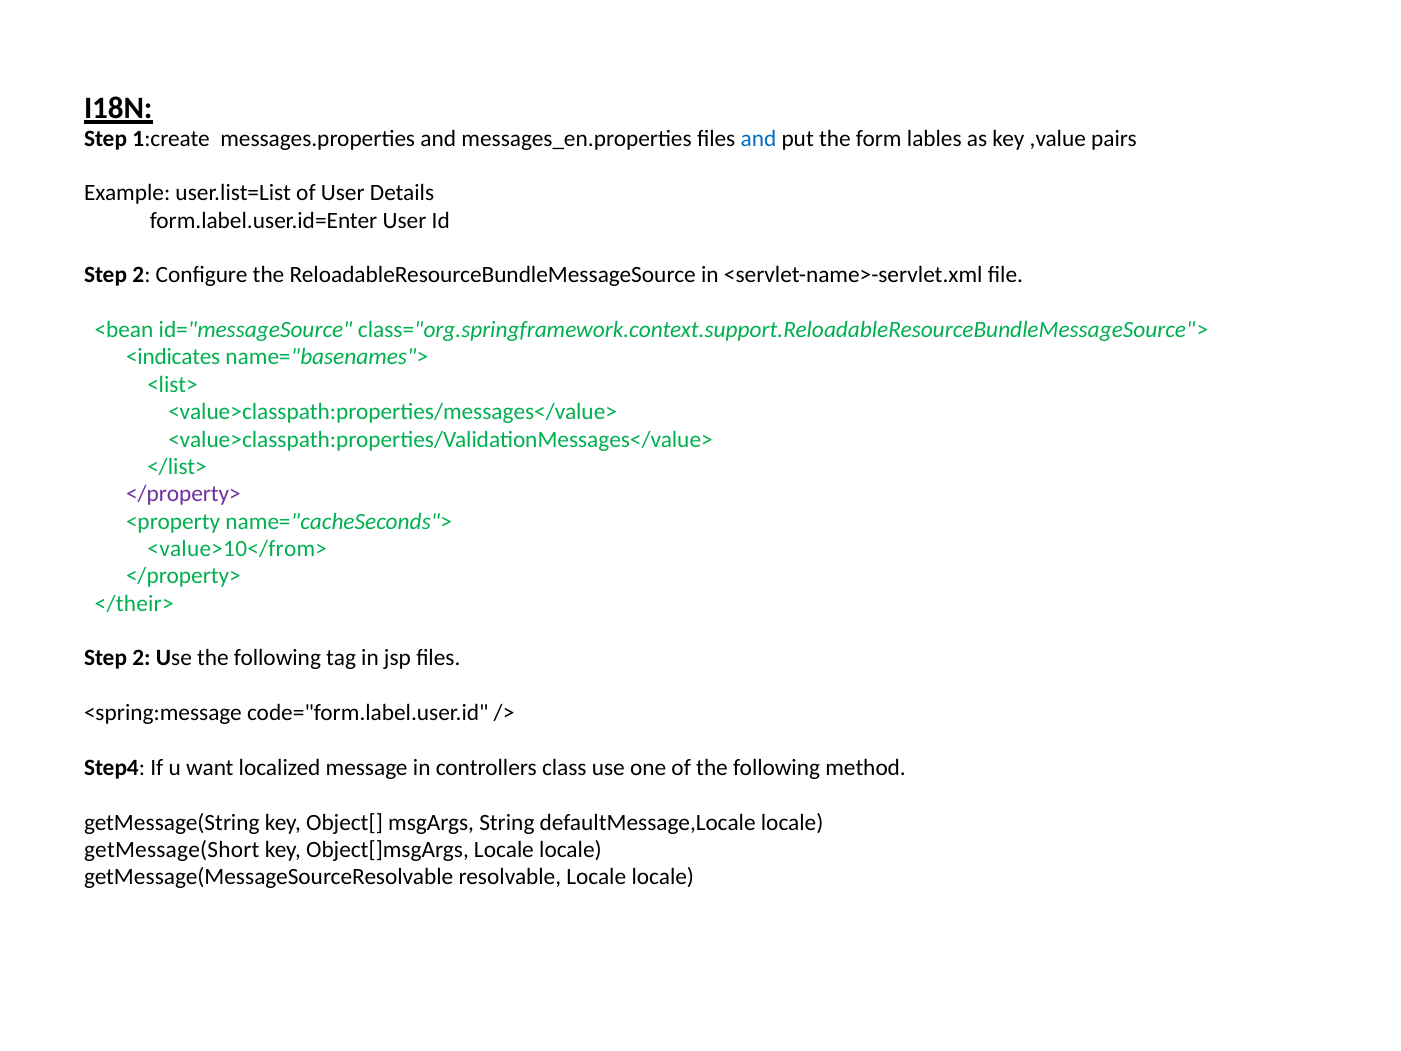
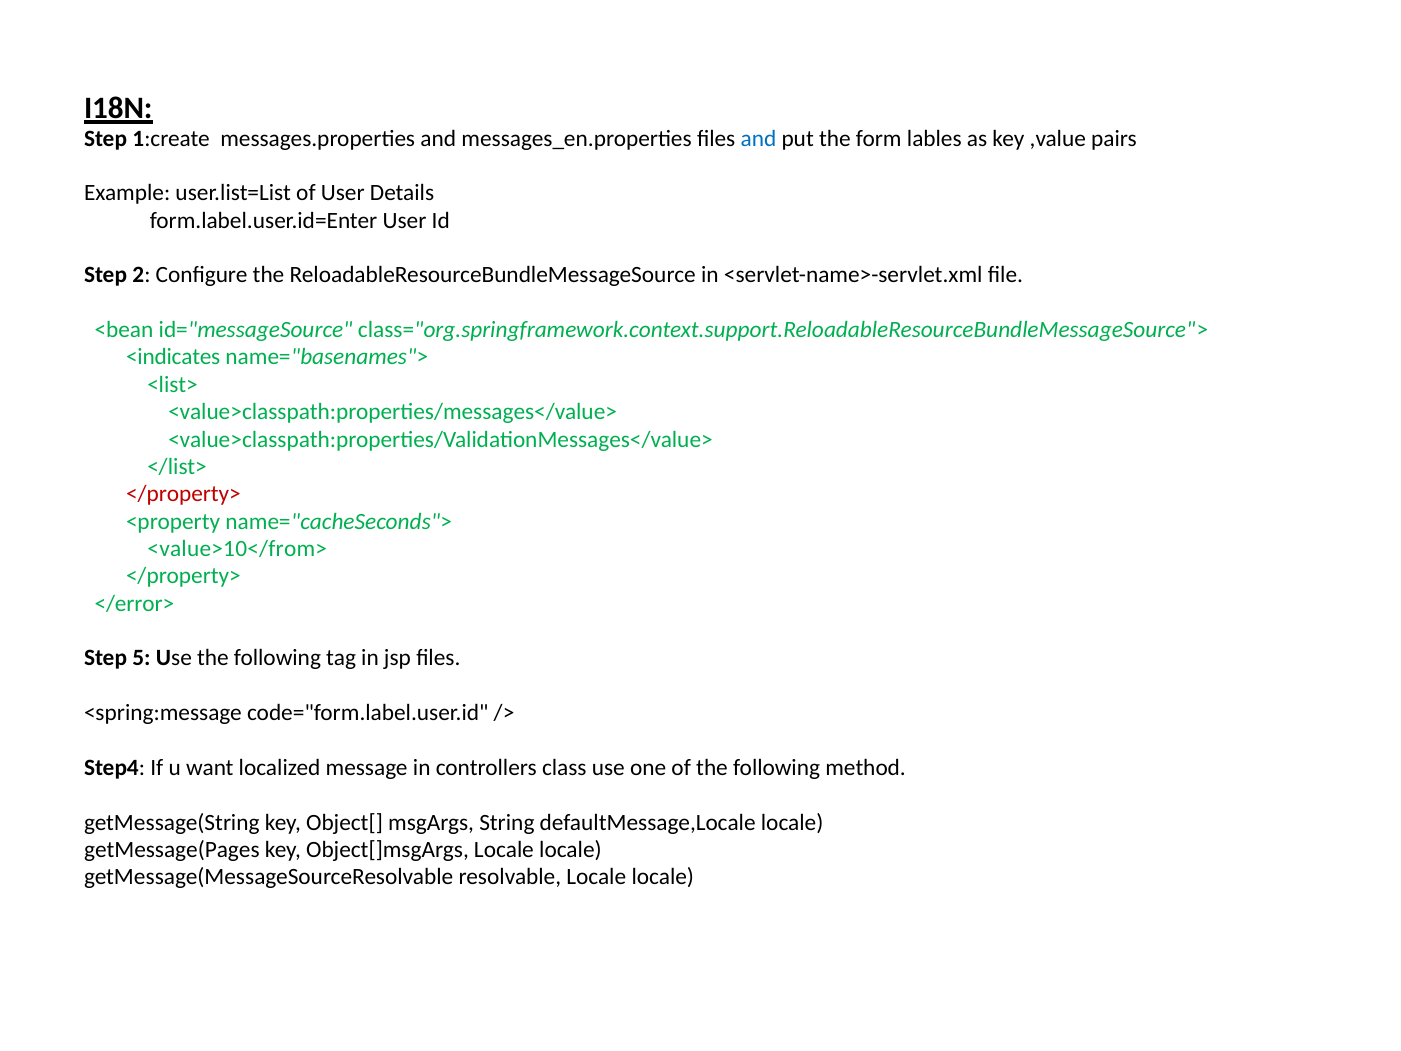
</property> colour: purple -> red (183, 494)
</their>: </their> -> </error> (134, 603)
2: 2 -> 5 (141, 658)
getMessage(Short: getMessage(Short -> getMessage(Pages (172, 850)
